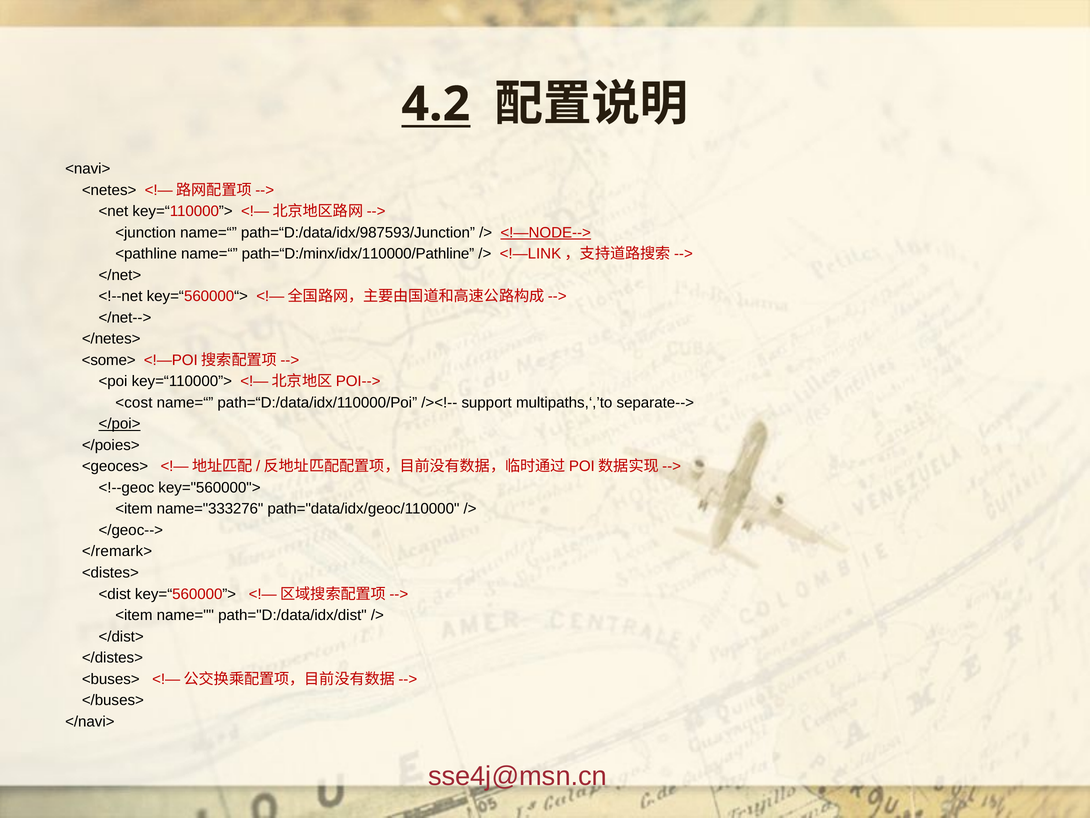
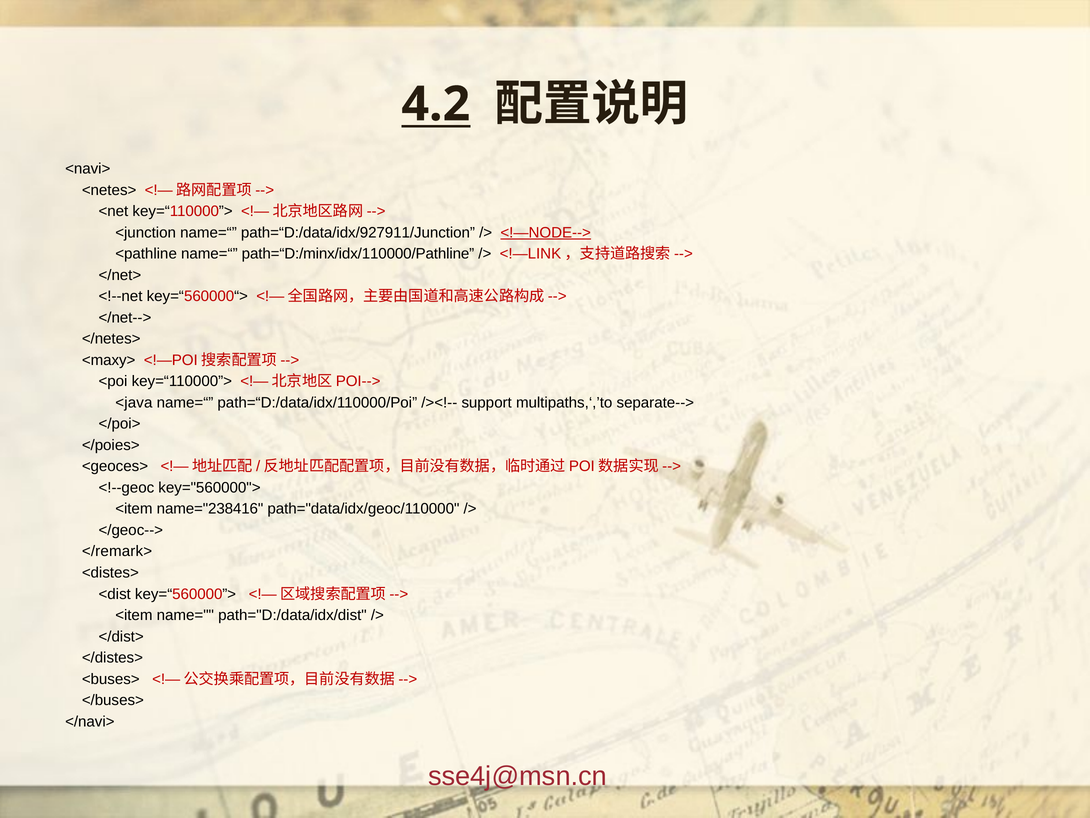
path=“D:/data/idx/987593/Junction: path=“D:/data/idx/987593/Junction -> path=“D:/data/idx/927911/Junction (358, 233)
<some>: <some> -> <maxy> (109, 360)
<cost: <cost -> <java (134, 402)
</poi> underline: present -> none (120, 424)
name="333276: name="333276 -> name="238416 (210, 509)
